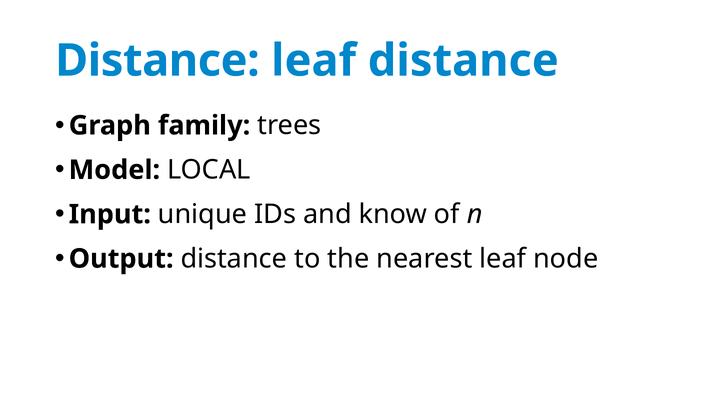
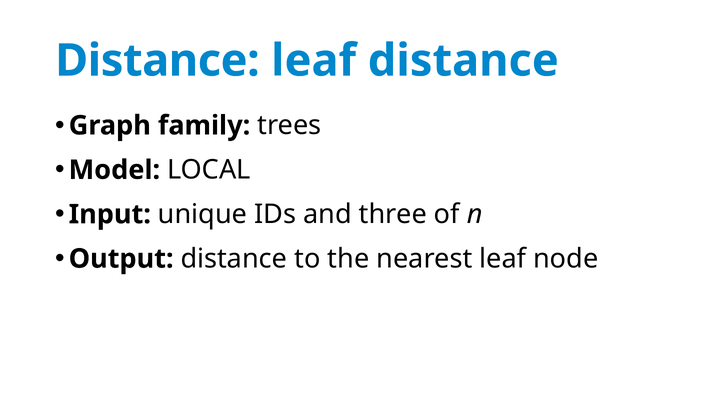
know: know -> three (393, 214)
